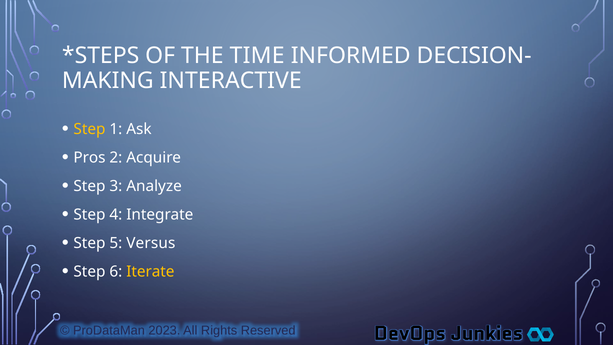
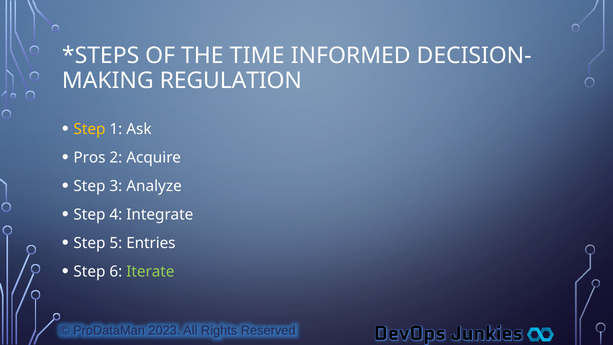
INTERACTIVE: INTERACTIVE -> REGULATION (231, 81)
Versus: Versus -> Entries (151, 243)
Iterate colour: yellow -> light green (150, 272)
